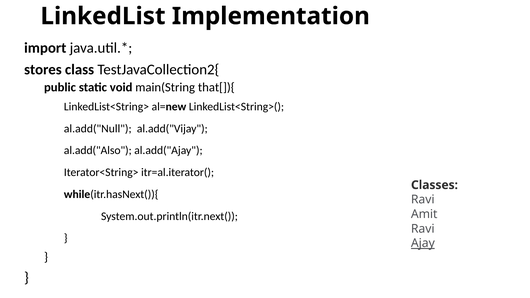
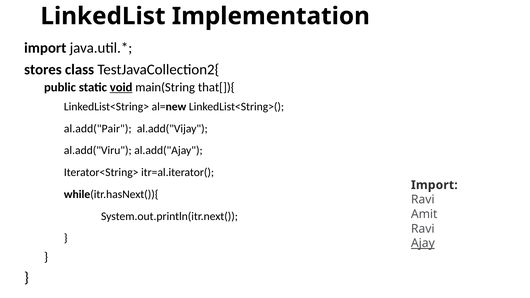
void underline: none -> present (121, 87)
al.add("Null: al.add("Null -> al.add("Pair (98, 129)
al.add("Also: al.add("Also -> al.add("Viru (98, 150)
Classes: Classes -> Import (434, 185)
